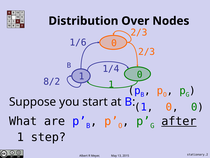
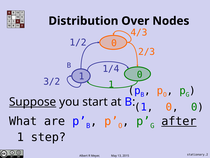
2/3: 2/3 -> 4/3 (139, 32)
1/6: 1/6 -> 1/2 (78, 42)
8/2: 8/2 -> 3/2 (52, 81)
Suppose underline: none -> present (33, 102)
